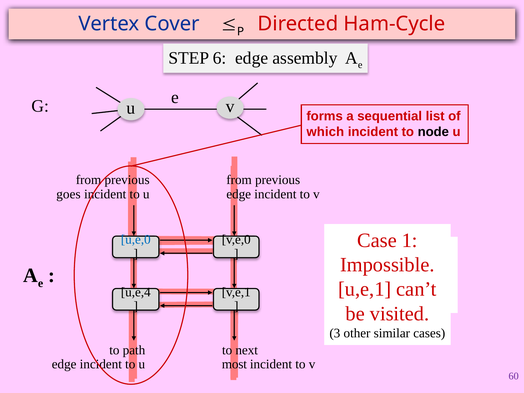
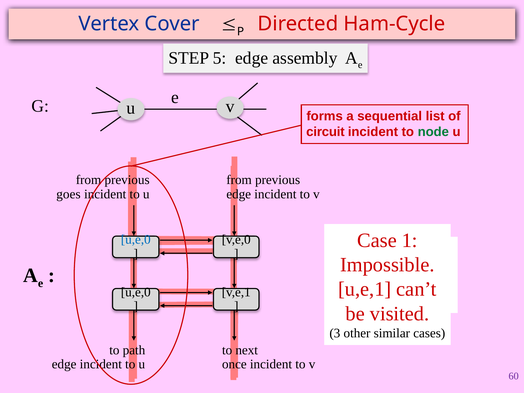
6: 6 -> 5 (220, 58)
which: which -> circuit (325, 132)
node colour: black -> green (433, 132)
u,e,4: u,e,4 -> u,e,0 (136, 292)
most: most -> once (234, 364)
